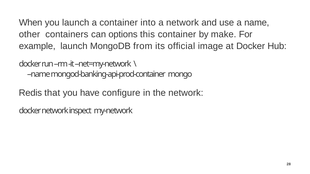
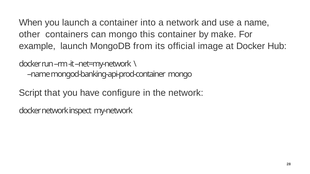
can options: options -> mongo (123, 34)
Redis: Redis -> Script (30, 93)
